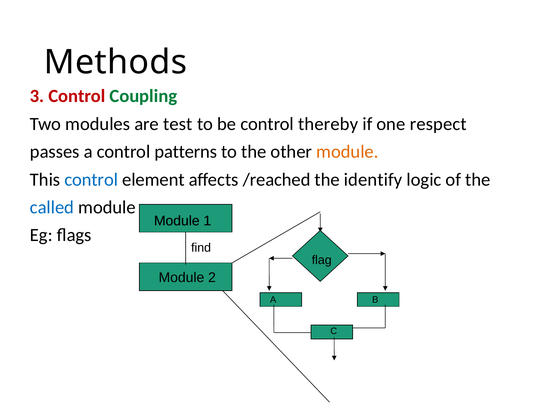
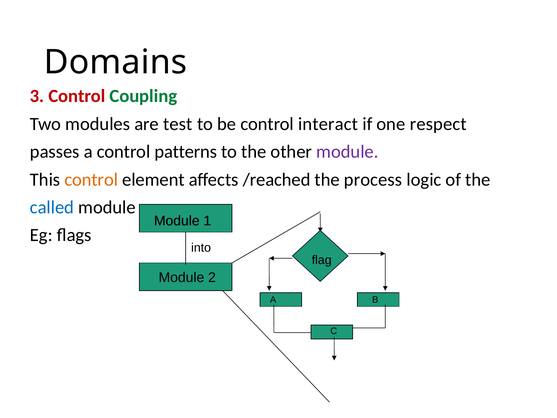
Methods: Methods -> Domains (116, 62)
thereby: thereby -> interact (328, 124)
module colour: orange -> purple (347, 152)
control colour: blue -> orange (91, 179)
identify: identify -> process (373, 179)
find: find -> into (201, 248)
